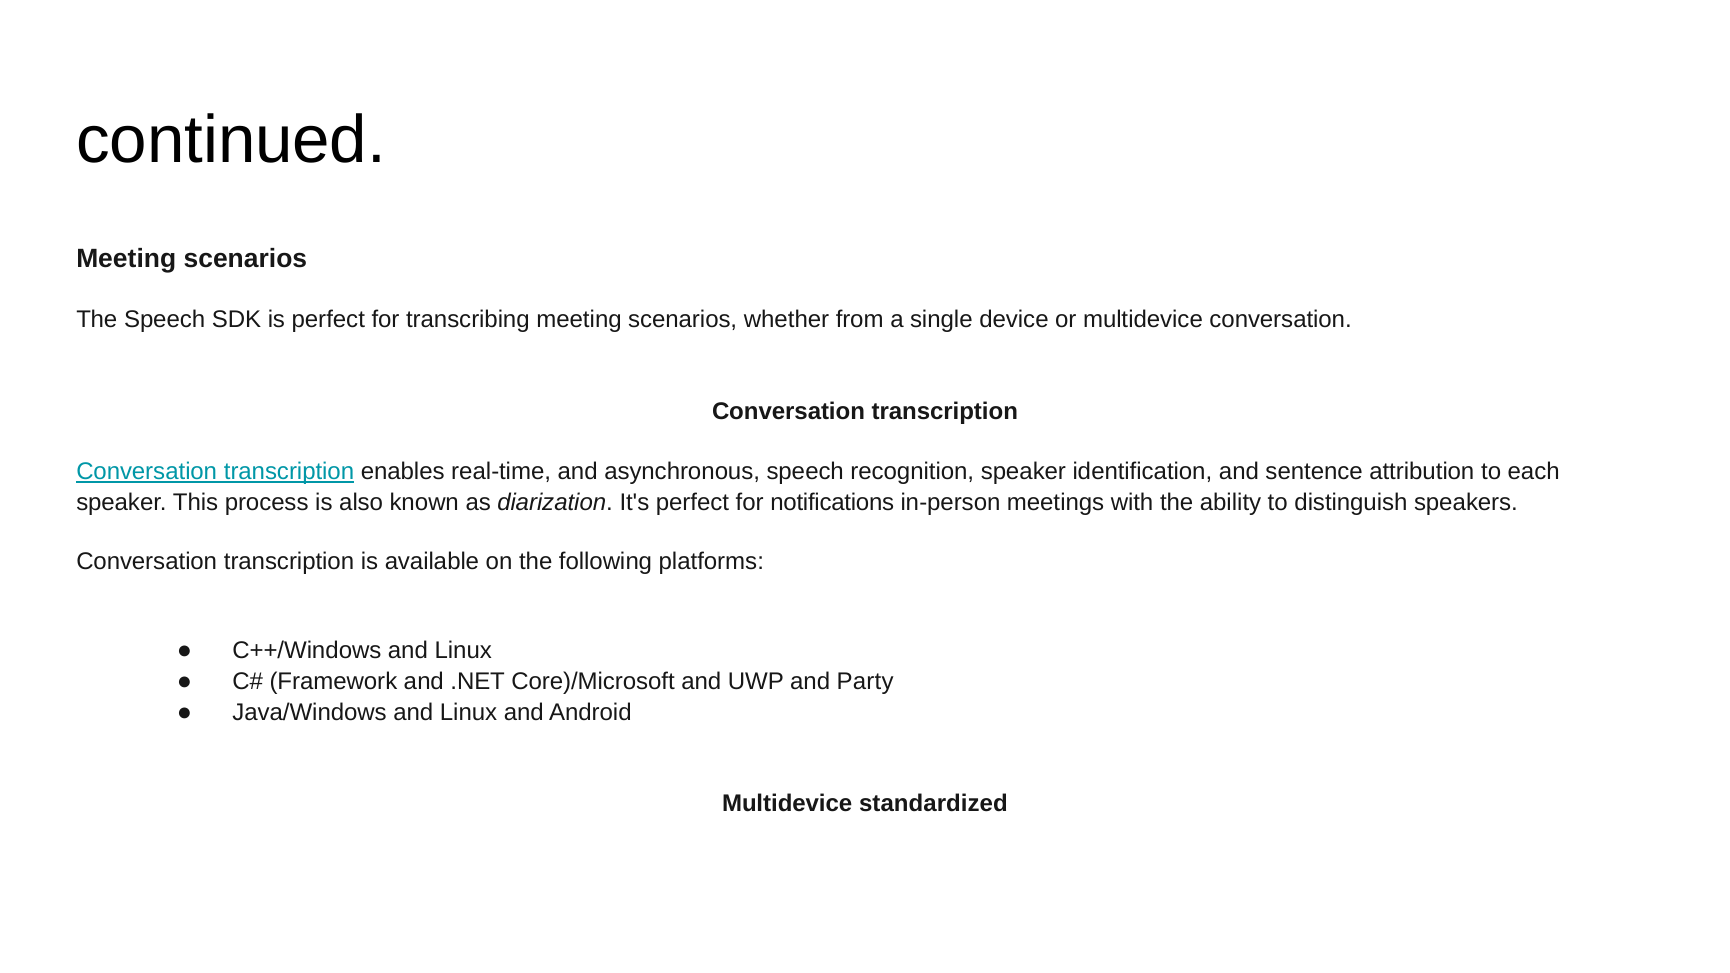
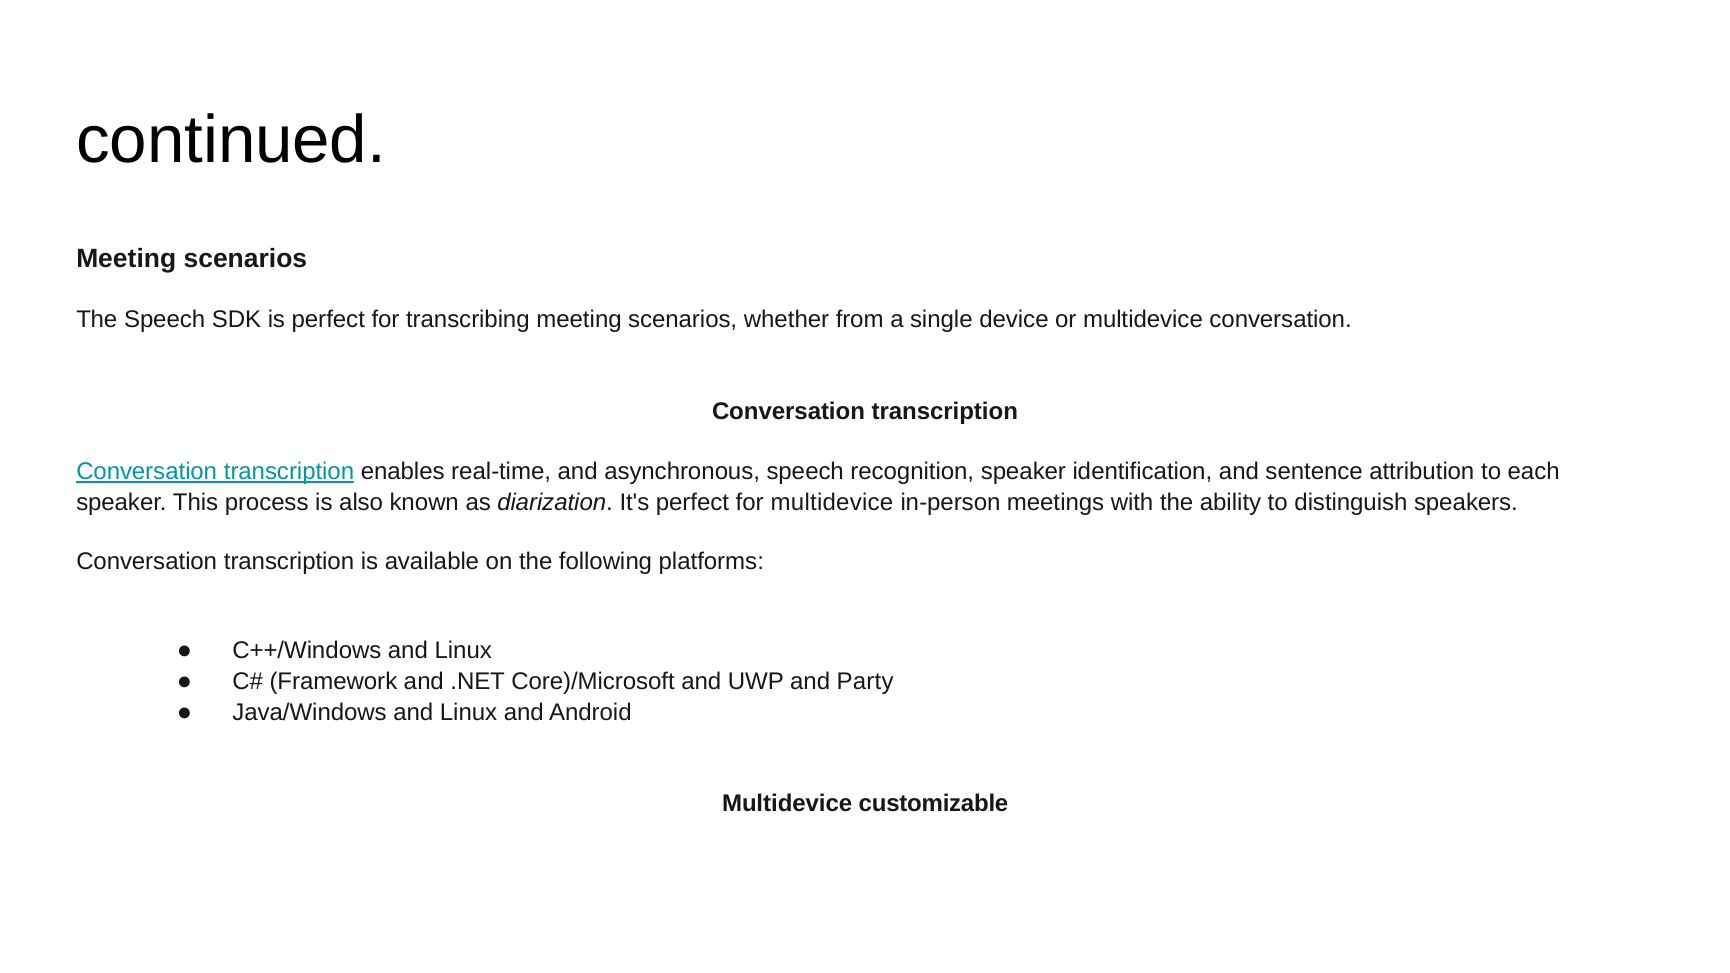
for notifications: notifications -> multidevice (832, 502)
standardized: standardized -> customizable (934, 804)
